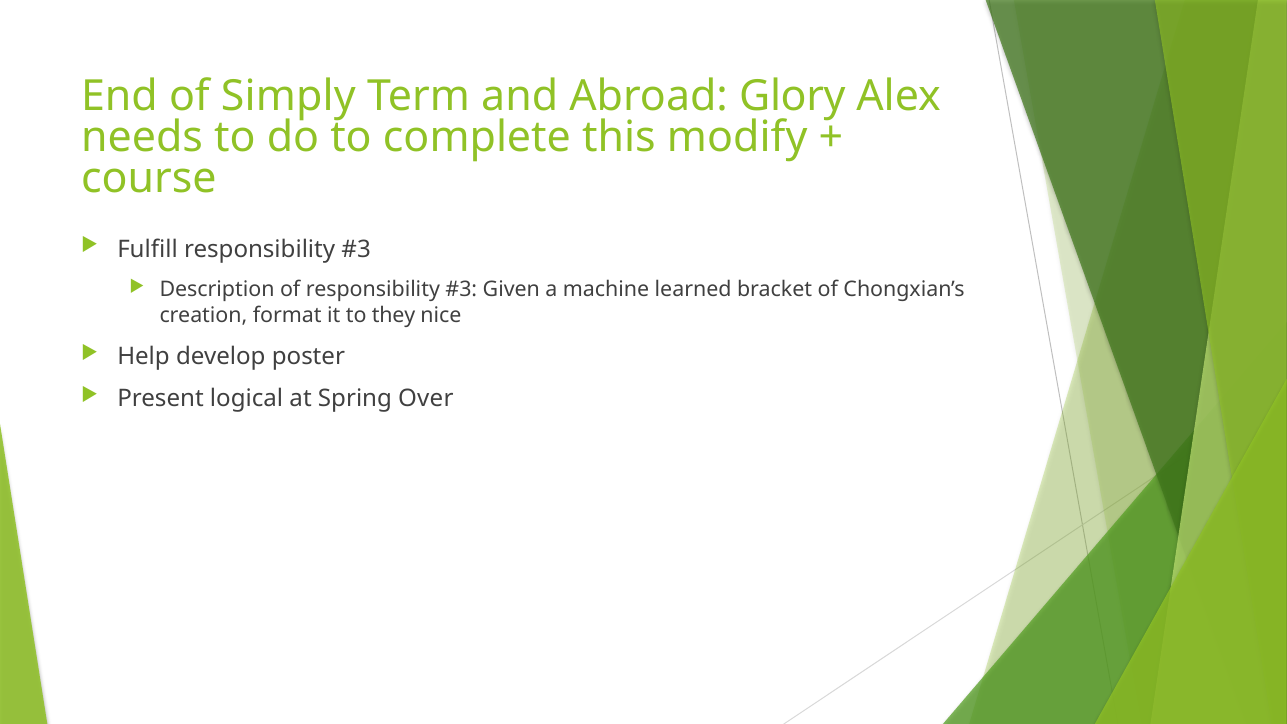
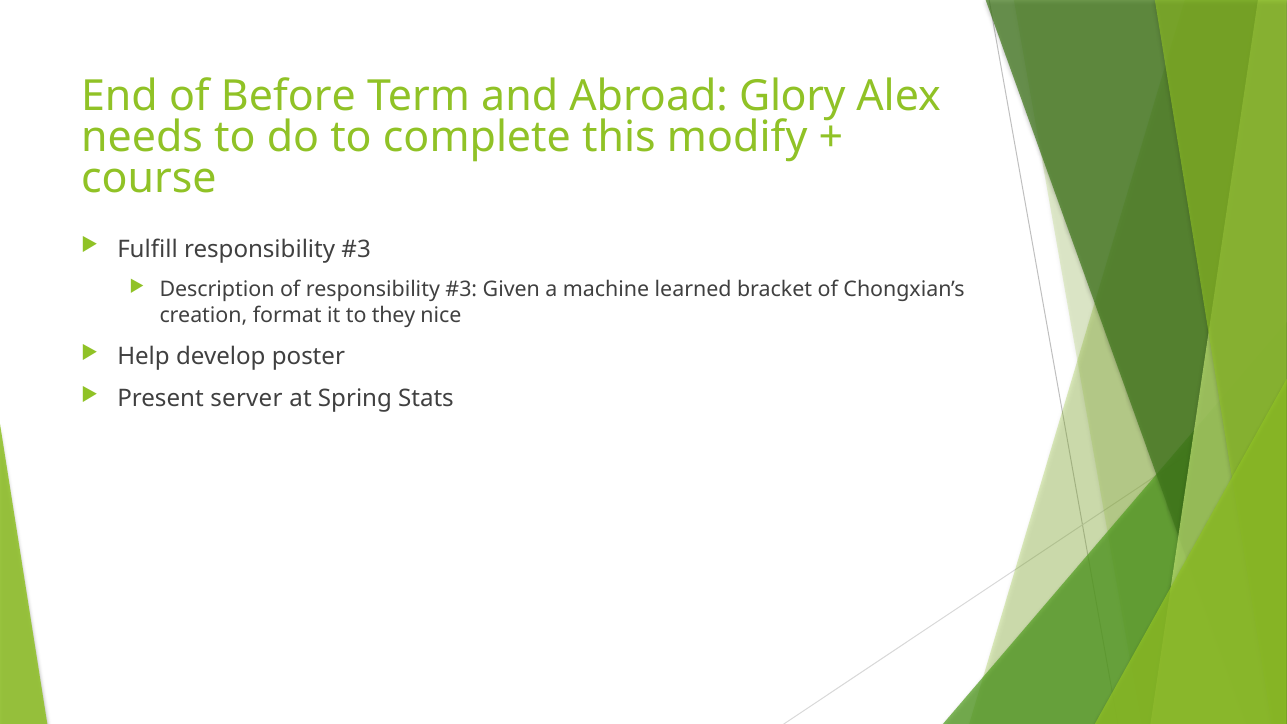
Simply: Simply -> Before (288, 96)
logical: logical -> server (246, 399)
Over: Over -> Stats (426, 399)
